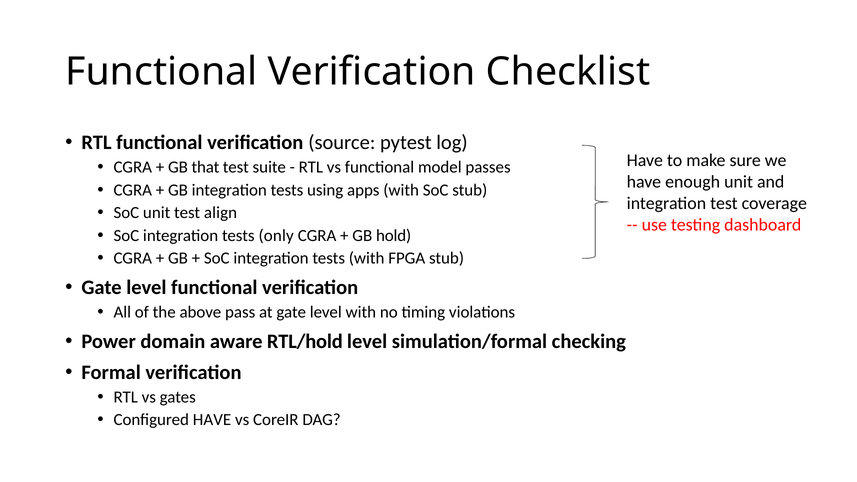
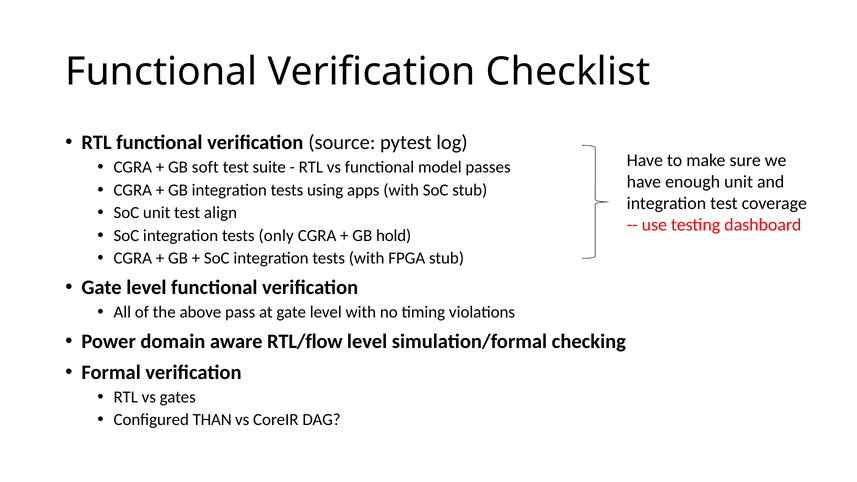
that: that -> soft (205, 167)
RTL/hold: RTL/hold -> RTL/flow (305, 341)
Configured HAVE: HAVE -> THAN (212, 420)
